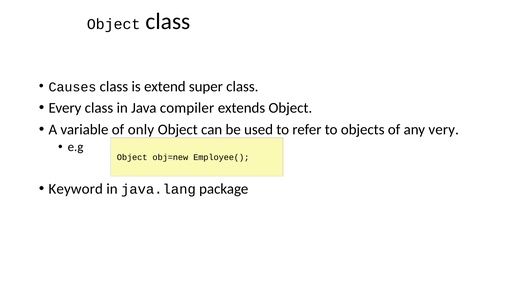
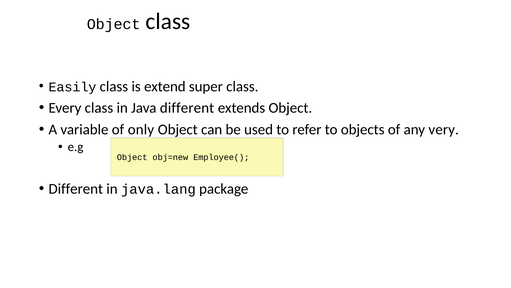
Causes: Causes -> Easily (72, 87)
Java compiler: compiler -> different (187, 108)
Keyword: Keyword -> Different (76, 188)
